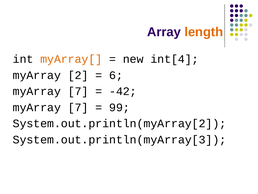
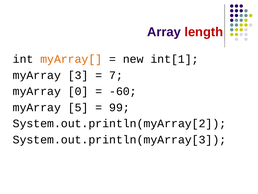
length colour: orange -> red (204, 32)
int[4: int[4 -> int[1 (175, 59)
2: 2 -> 3 (78, 75)
6: 6 -> 7 (116, 75)
7: 7 -> 0 (78, 91)
-42: -42 -> -60 (123, 91)
7: 7 -> 5 (78, 107)
